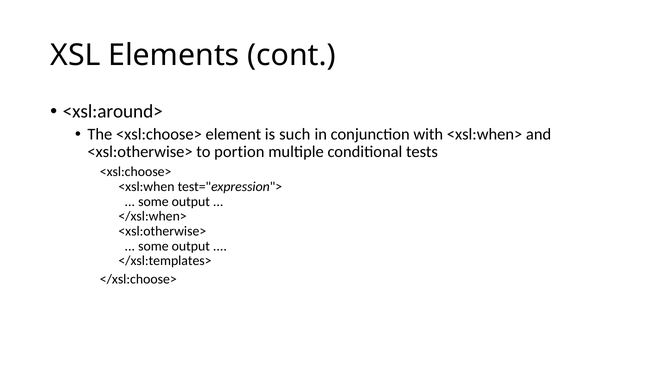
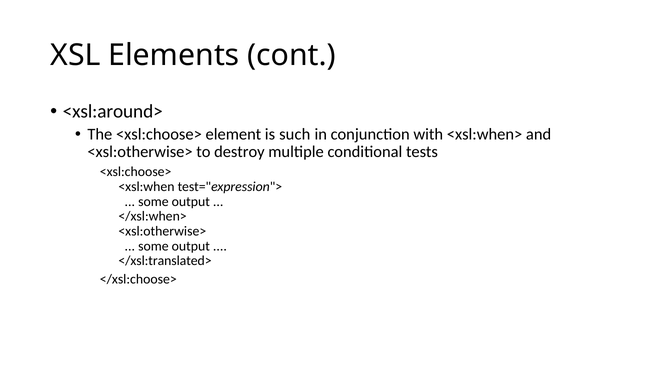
portion: portion -> destroy (239, 152)
</xsl:templates>: </xsl:templates> -> </xsl:translated> (165, 261)
